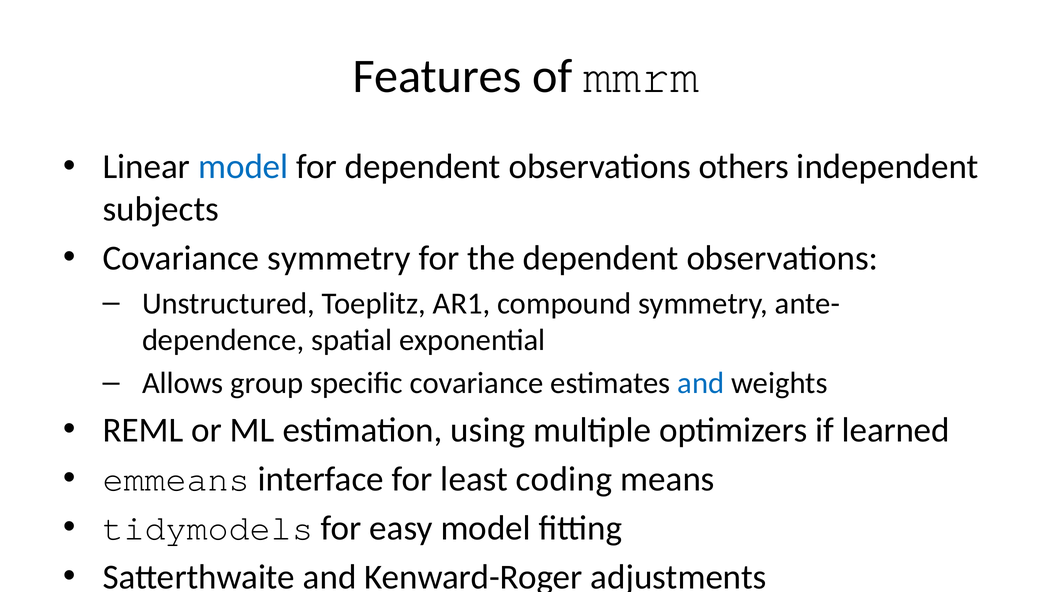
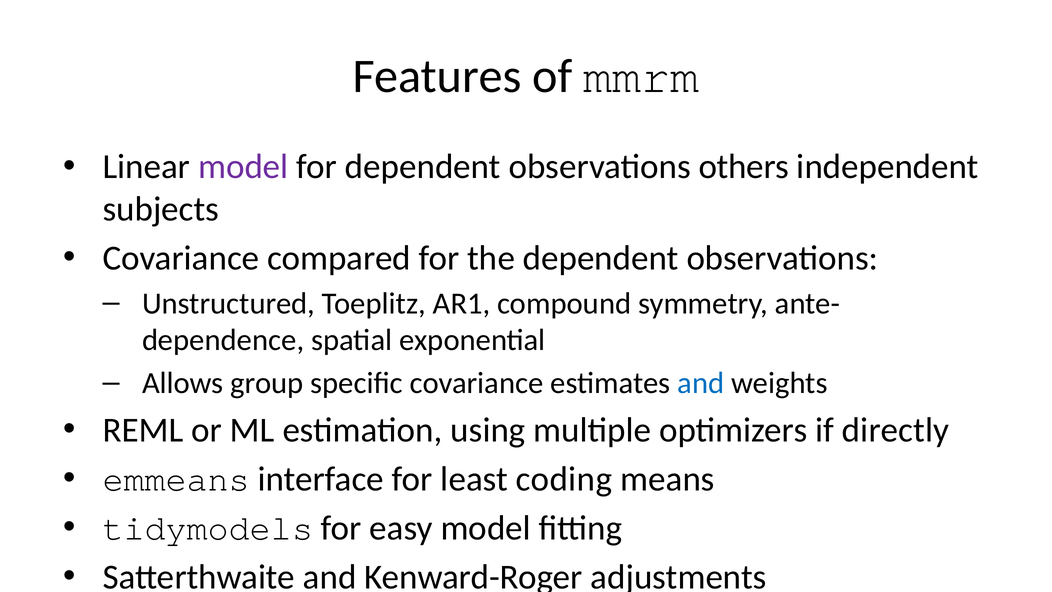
model colour: blue -> purple (243, 167)
Covariance symmetry: symmetry -> compared (339, 258)
learned: learned -> directly (896, 430)
